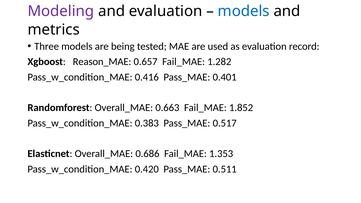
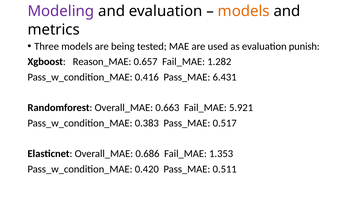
models colour: blue -> orange (244, 11)
record: record -> punish (304, 46)
0.401: 0.401 -> 6.431 (225, 77)
1.852: 1.852 -> 5.921 (241, 108)
